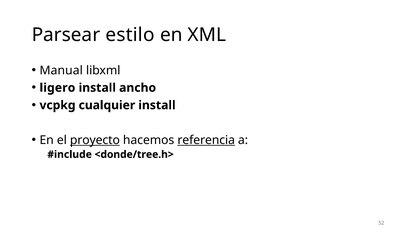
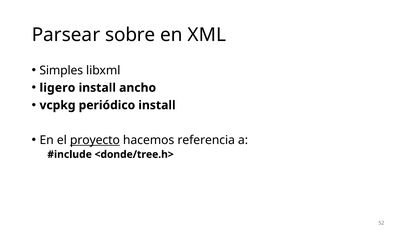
estilo: estilo -> sobre (130, 35)
Manual: Manual -> Simples (61, 70)
cualquier: cualquier -> periódico (107, 105)
referencia underline: present -> none (206, 140)
